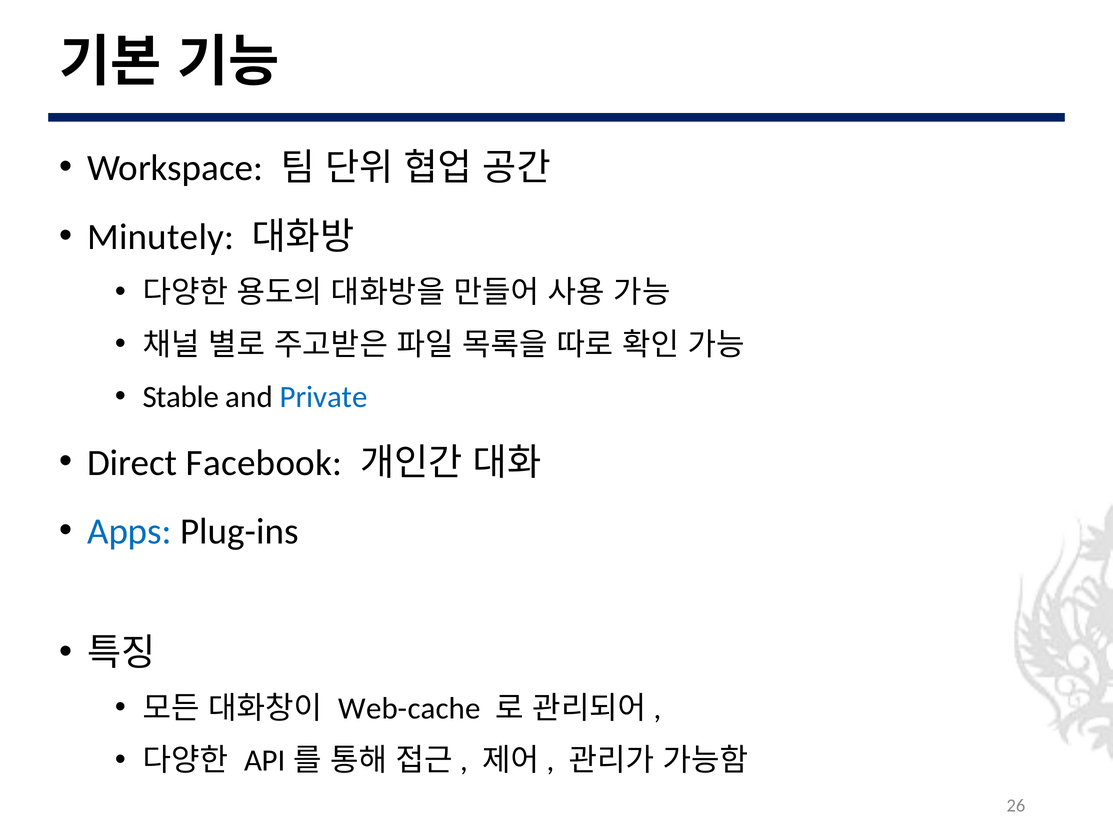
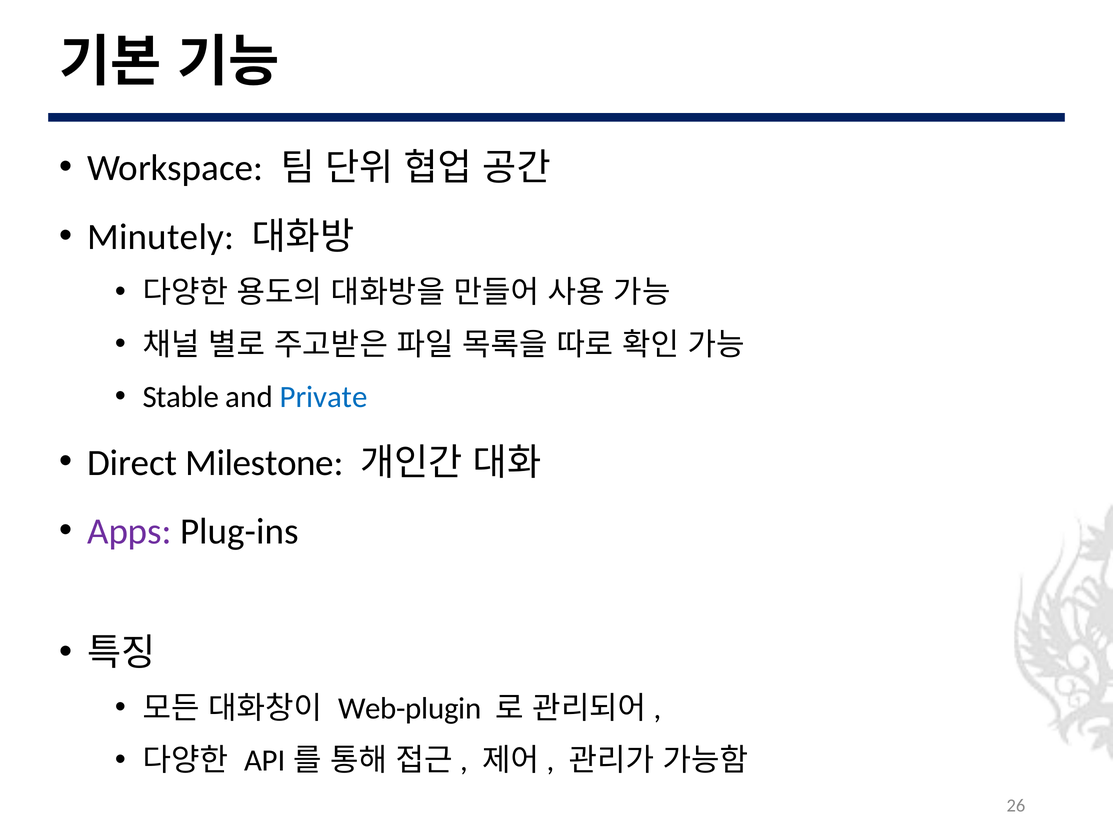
Facebook: Facebook -> Milestone (264, 463)
Apps colour: blue -> purple (129, 532)
Web-cache: Web-cache -> Web-plugin (410, 708)
